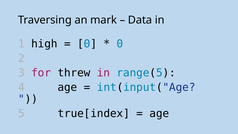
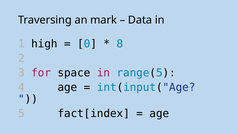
0: 0 -> 8 (120, 44)
threw: threw -> space (74, 73)
true[index: true[index -> fact[index (94, 113)
